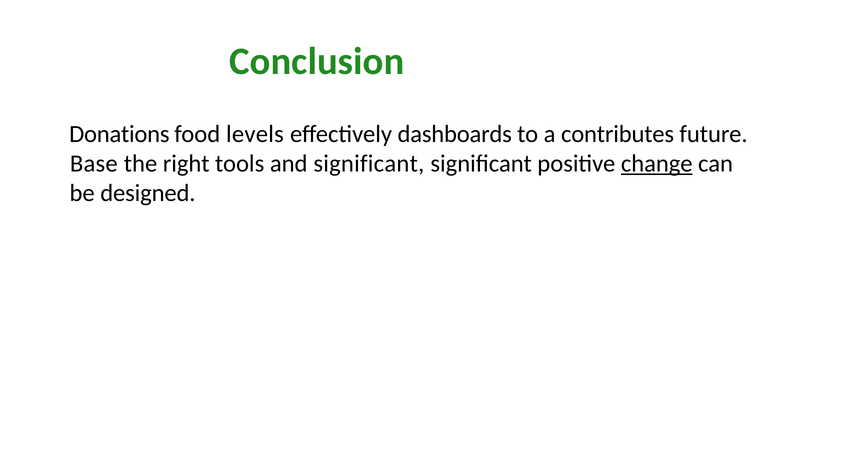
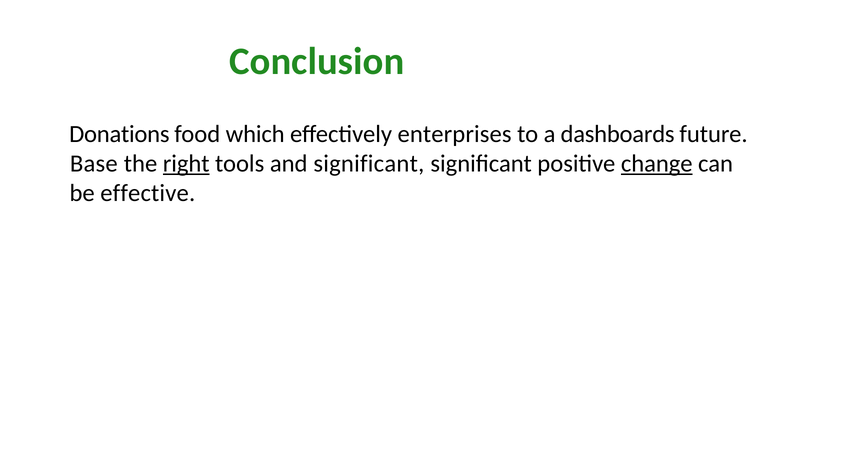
levels: levels -> which (255, 134)
dashboards: dashboards -> enterprises (455, 134)
contributes: contributes -> dashboards (618, 134)
right underline: none -> present (186, 163)
designed: designed -> effective (148, 193)
